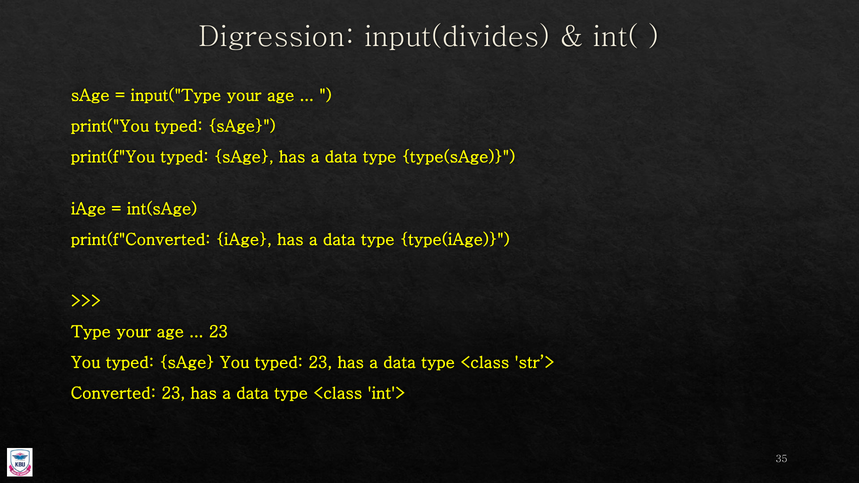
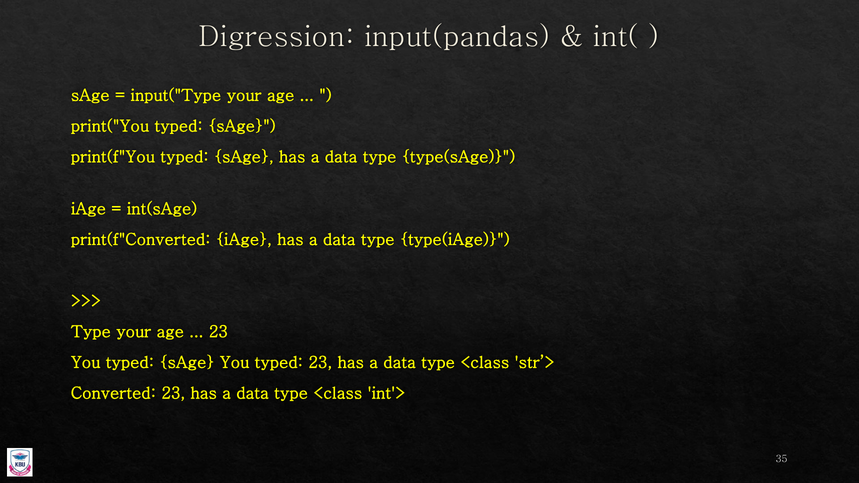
input(divides: input(divides -> input(pandas (457, 37)
